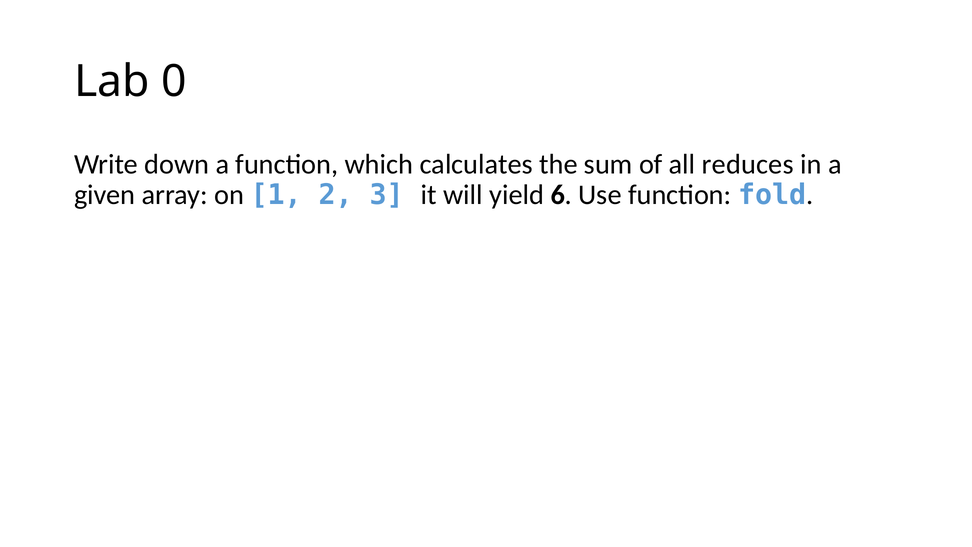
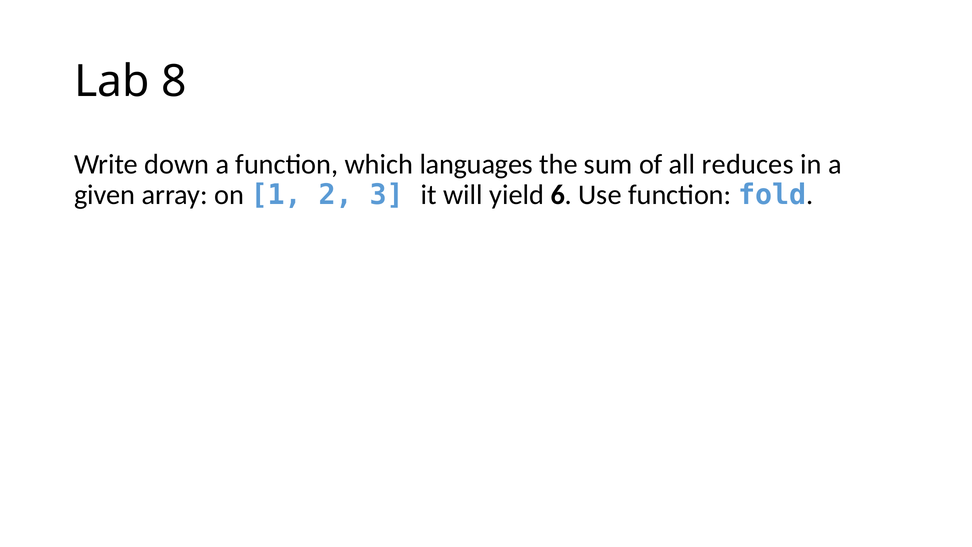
0: 0 -> 8 (174, 82)
calculates: calculates -> languages (476, 164)
